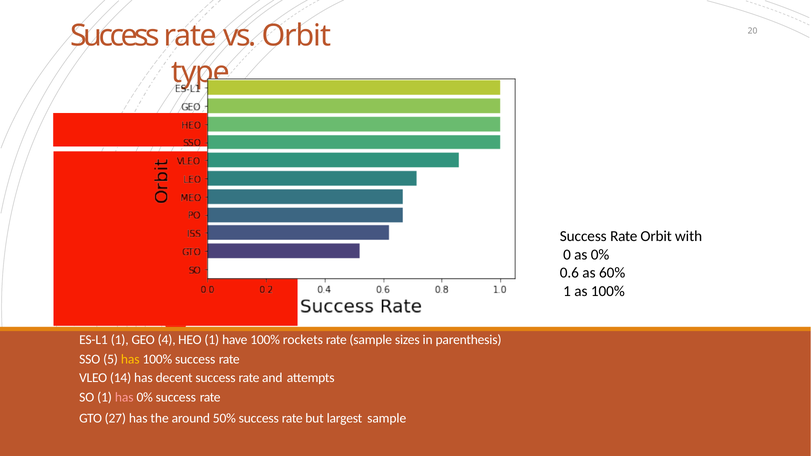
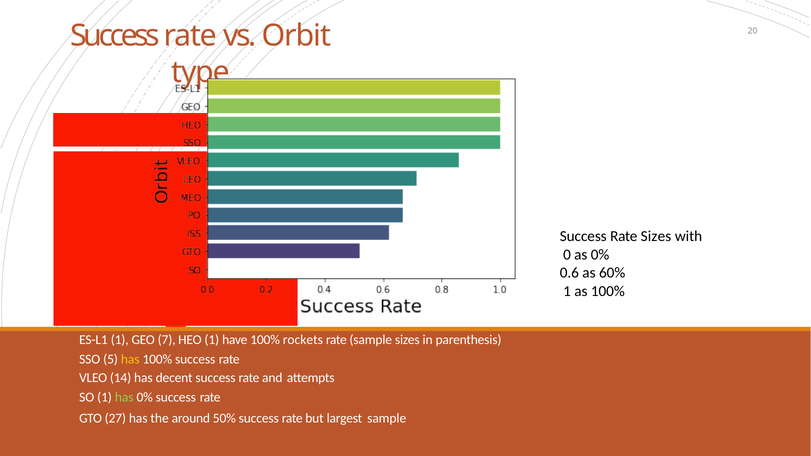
Rate Orbit: Orbit -> Sizes (656, 236)
4: 4 -> 7 (167, 340)
has colour: pink -> light green (124, 397)
